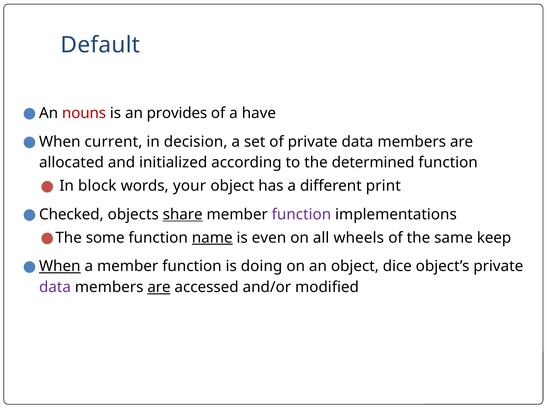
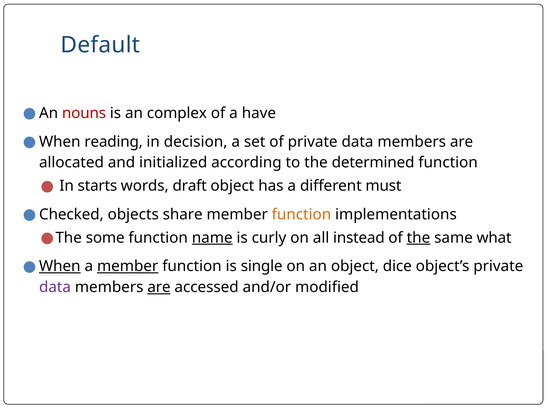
provides: provides -> complex (177, 113)
current: current -> reading (114, 142)
block: block -> starts (97, 186)
your: your -> draft (190, 186)
print: print -> must (383, 186)
share underline: present -> none (183, 215)
function colour: purple -> orange (301, 215)
even: even -> curly (269, 238)
wheels: wheels -> instead (359, 238)
the underline: none -> present (418, 238)
keep: keep -> what (494, 238)
member underline: none -> present (128, 266)
doing: doing -> single (262, 266)
